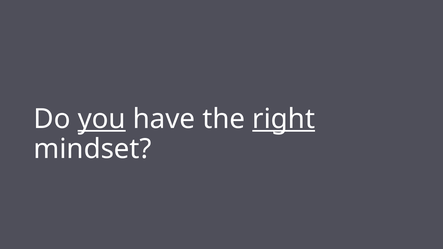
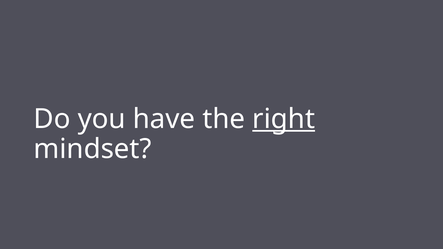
you underline: present -> none (102, 119)
